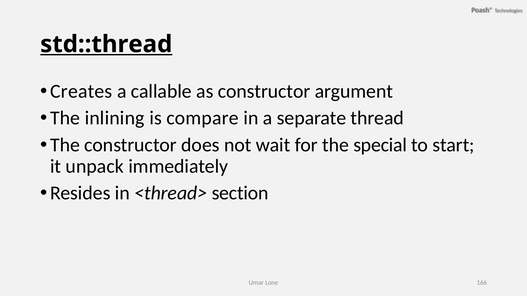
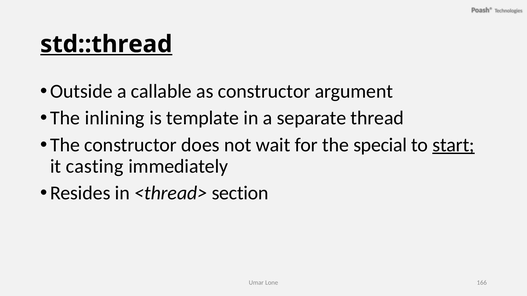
Creates: Creates -> Outside (81, 91)
compare: compare -> template (203, 118)
start underline: none -> present (454, 145)
unpack: unpack -> casting (95, 166)
